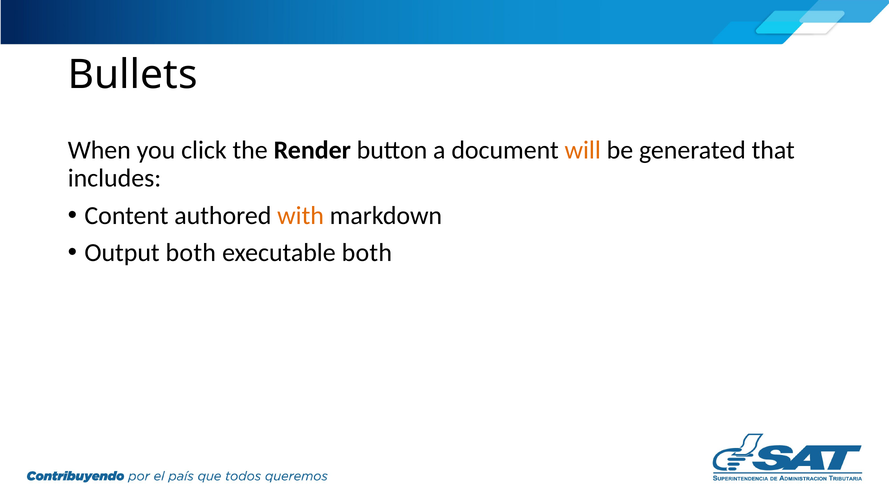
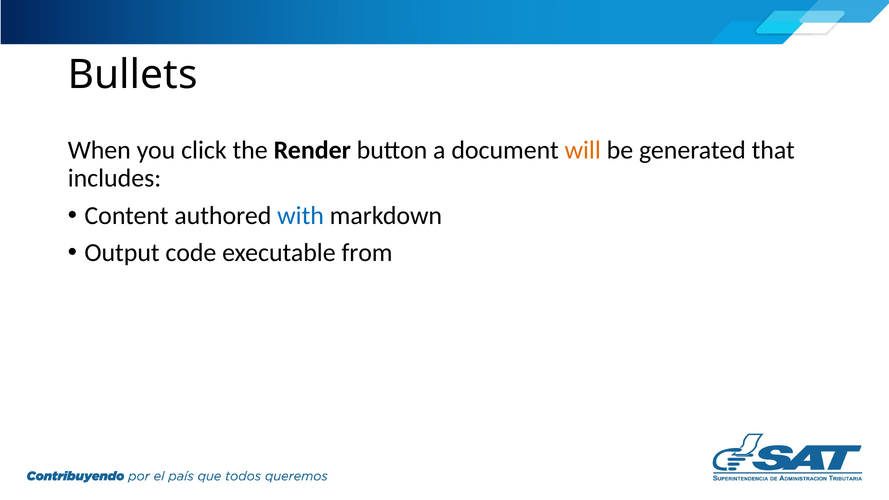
with colour: orange -> blue (301, 216)
Output both: both -> code (191, 253)
executable both: both -> from (367, 253)
